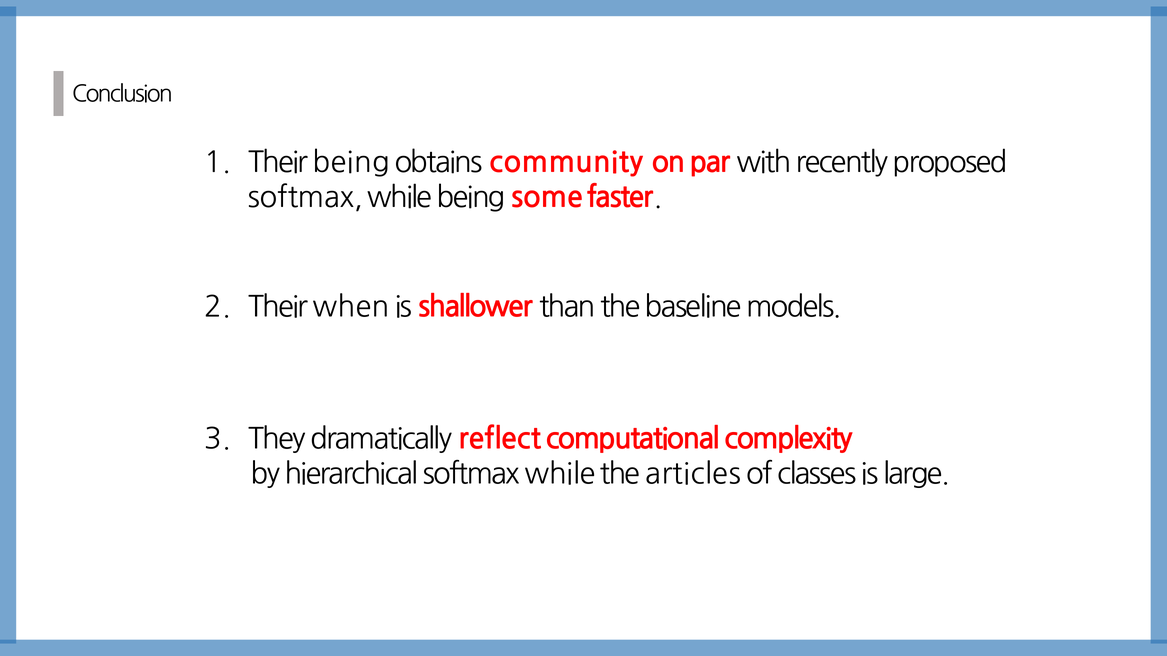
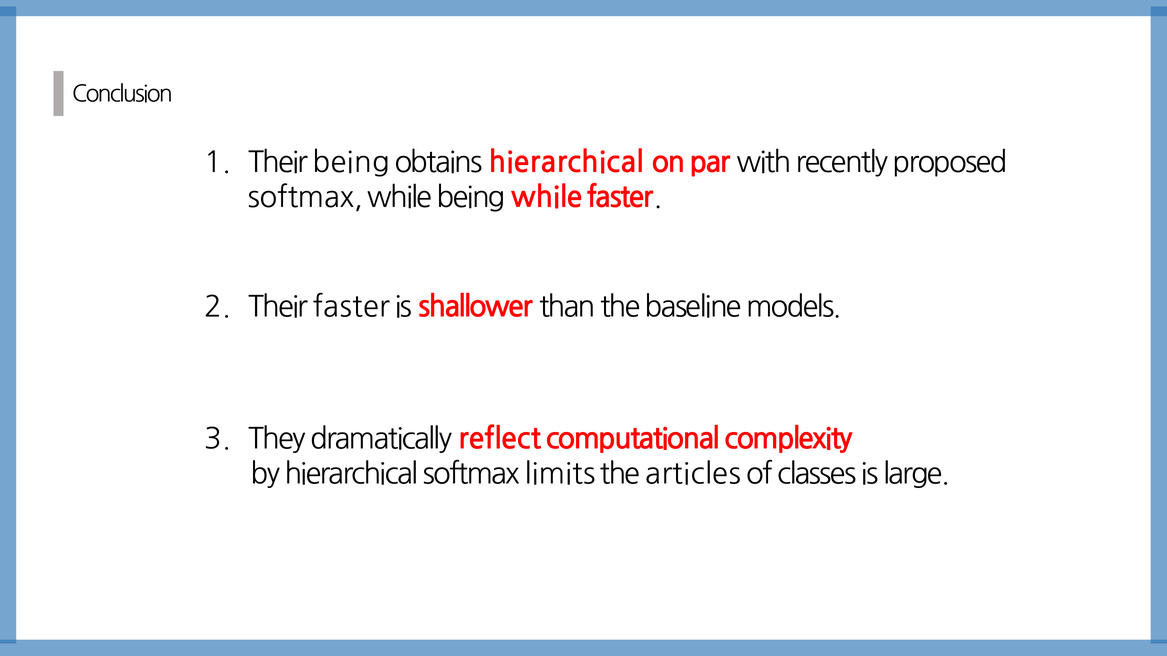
obtains community: community -> hierarchical (566, 163)
being some: some -> while (547, 198)
Their when: when -> faster (351, 308)
hierarchical softmax while: while -> limits (560, 474)
